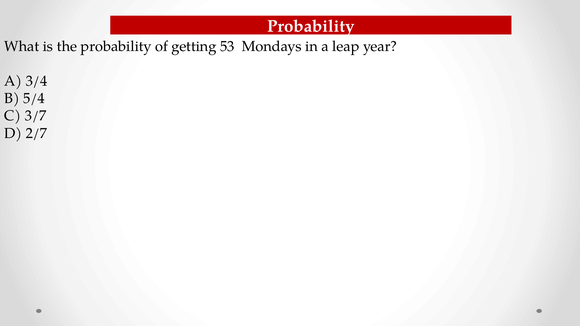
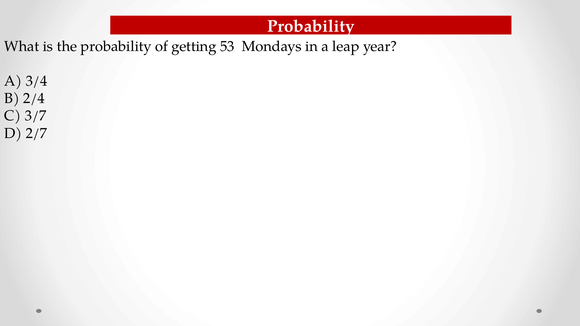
5/4: 5/4 -> 2/4 (34, 99)
